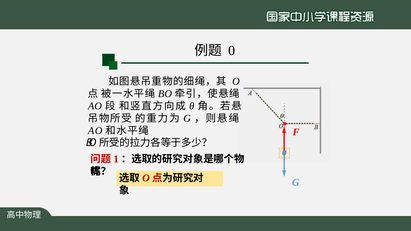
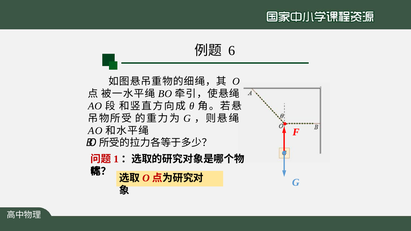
0: 0 -> 6 (232, 51)
